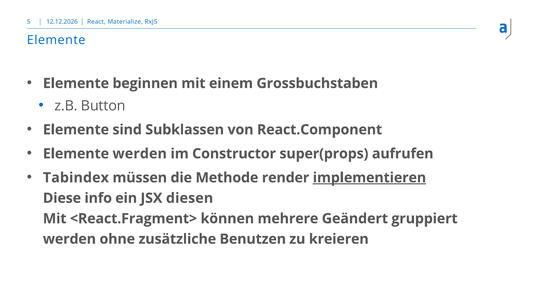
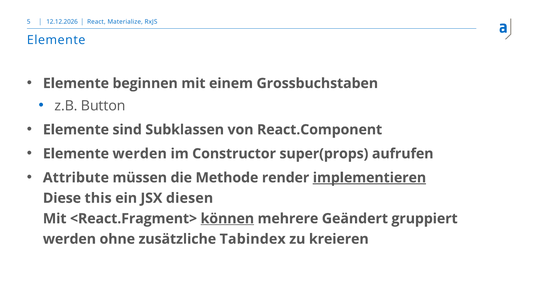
Tabindex: Tabindex -> Attribute (76, 178)
info: info -> this (98, 198)
können underline: none -> present (227, 219)
Benutzen: Benutzen -> Tabindex (253, 239)
